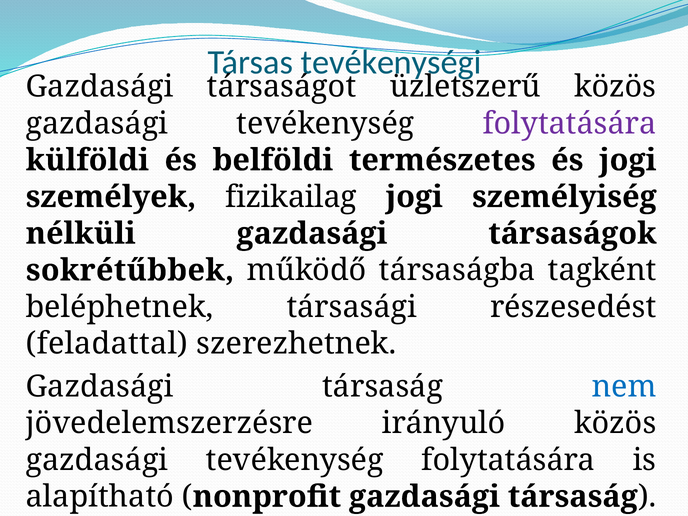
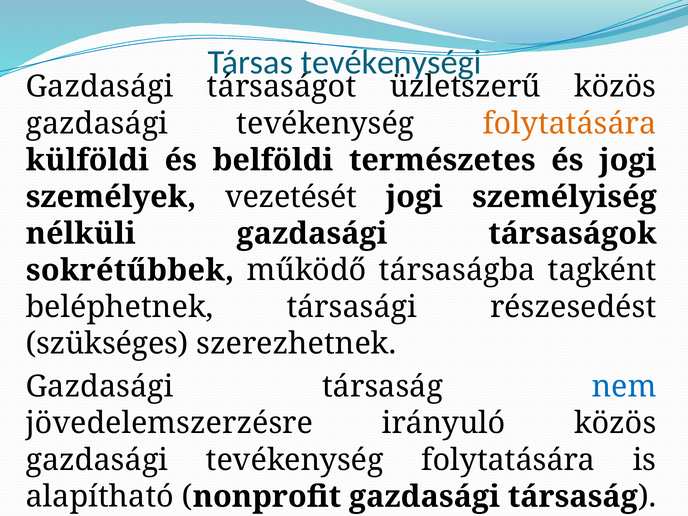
folytatására colour: purple -> orange (569, 124)
fizikailag: fizikailag -> vezetését (291, 197)
feladattal: feladattal -> szükséges (107, 344)
